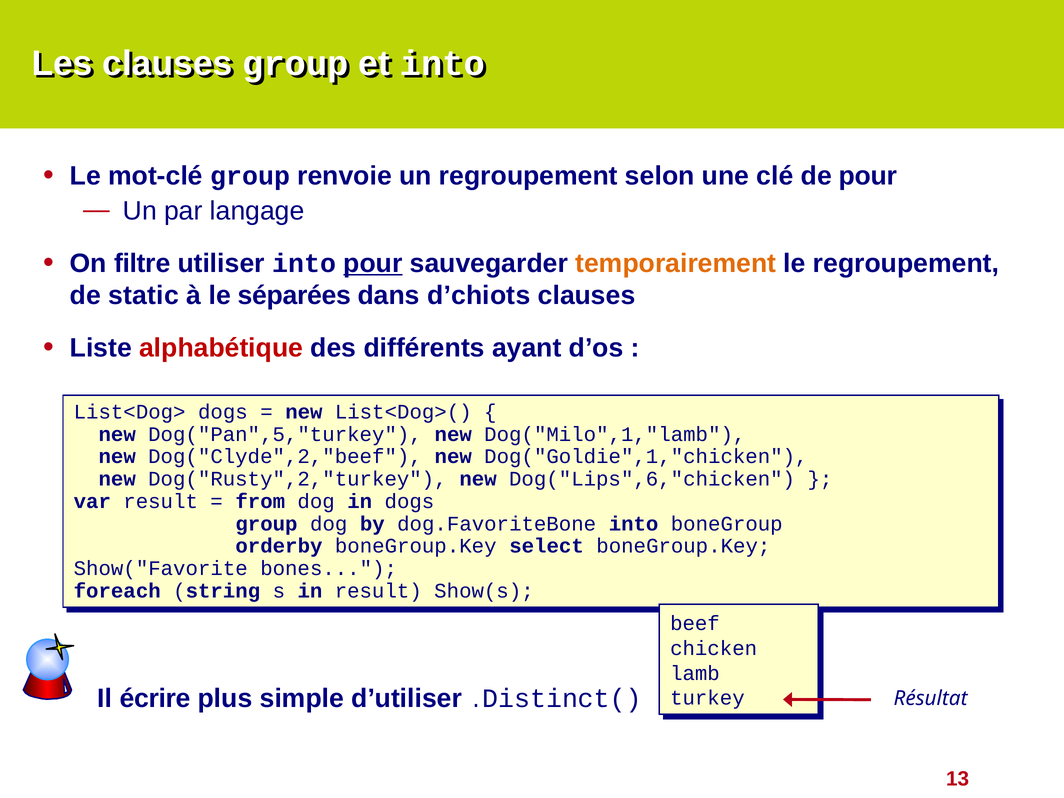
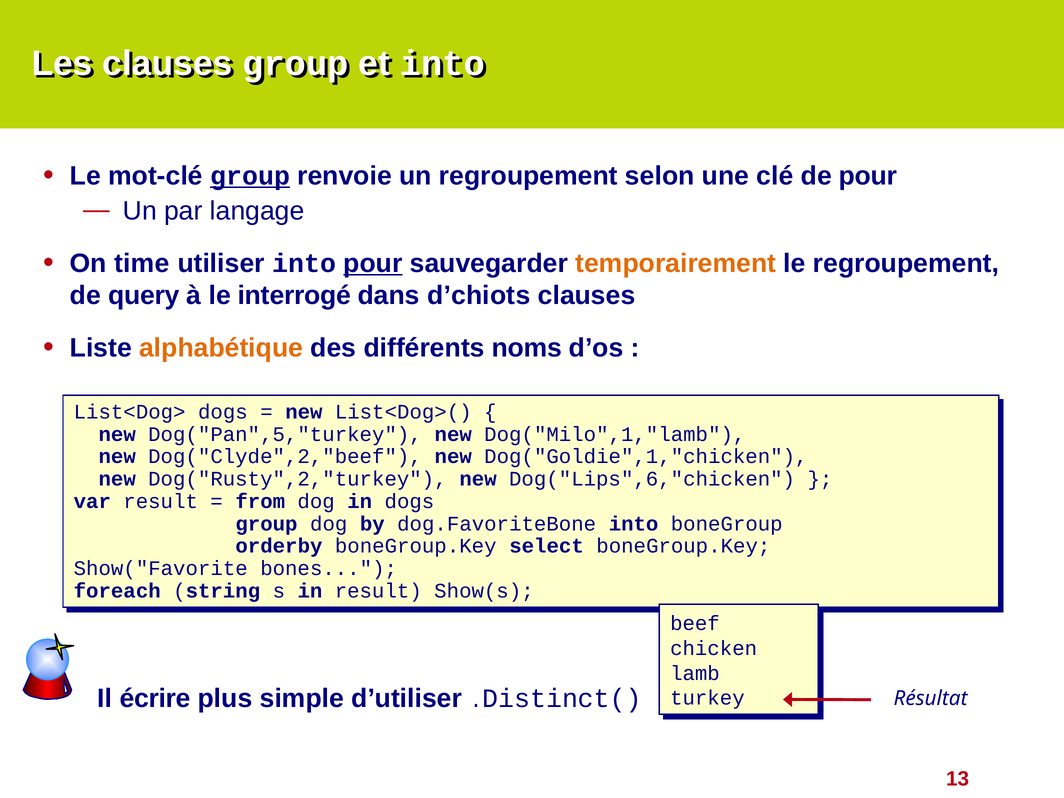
group underline: none -> present (250, 176)
filtre: filtre -> time (142, 263)
static: static -> query (144, 295)
séparées: séparées -> interrogé (294, 295)
alphabétique colour: red -> orange (221, 348)
ayant: ayant -> noms (527, 348)
